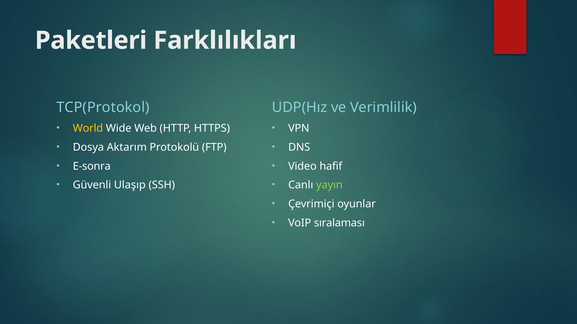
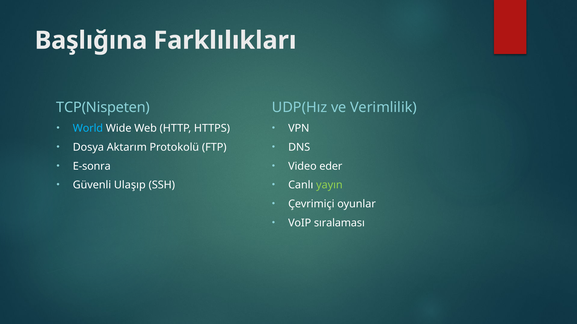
Paketleri: Paketleri -> Başlığına (91, 41)
TCP(Protokol: TCP(Protokol -> TCP(Nispeten (103, 108)
World colour: yellow -> light blue (88, 128)
hafif: hafif -> eder (331, 166)
